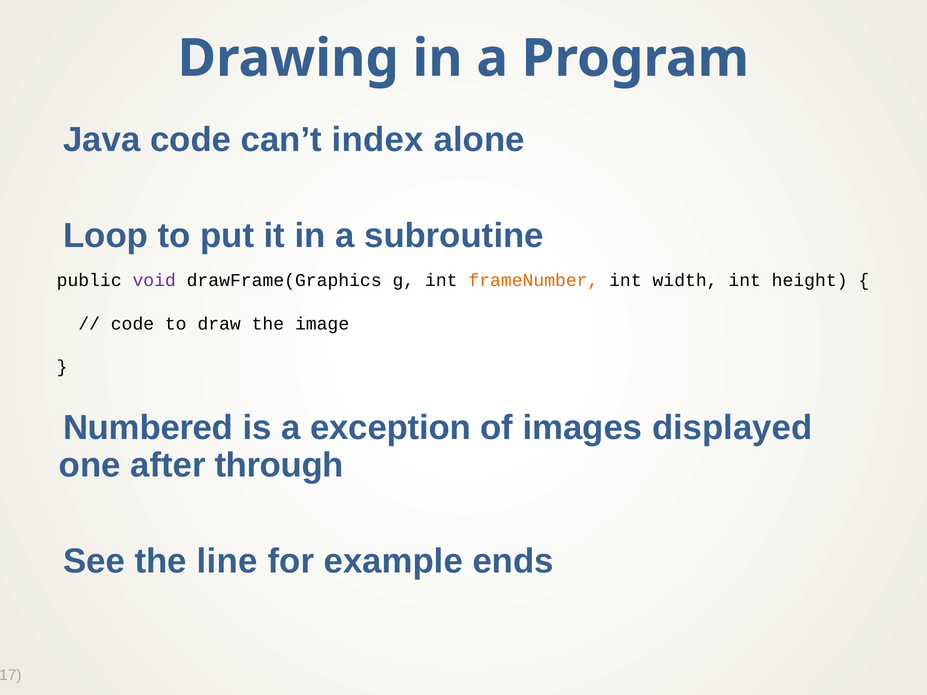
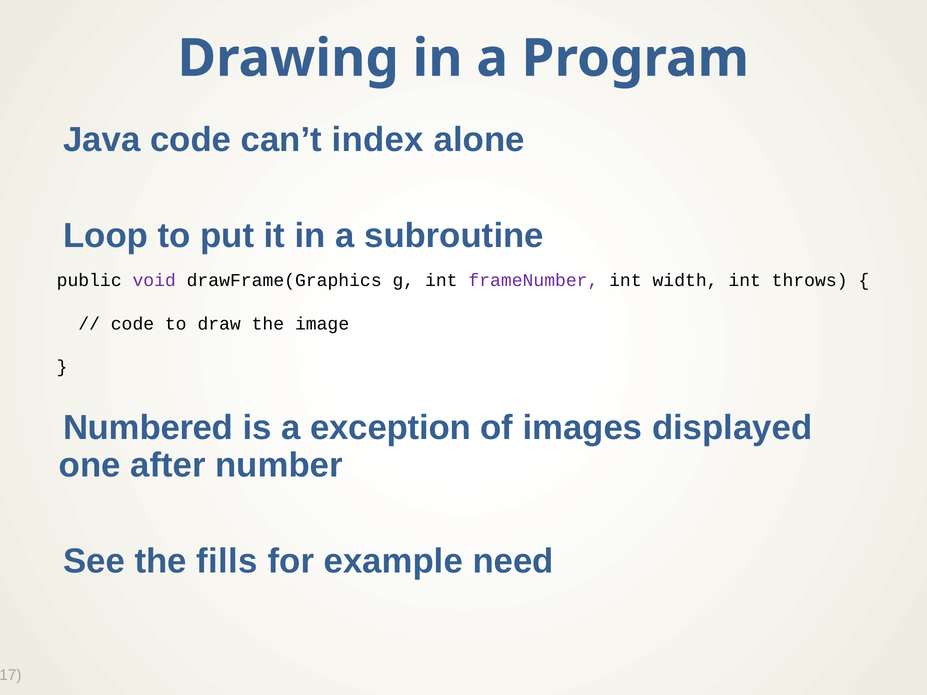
frameNumber colour: orange -> purple (533, 281)
height: height -> throws (810, 281)
through: through -> number (279, 465)
line: line -> fills (227, 561)
ends: ends -> need (513, 561)
